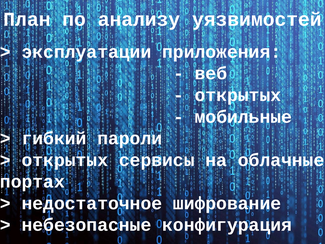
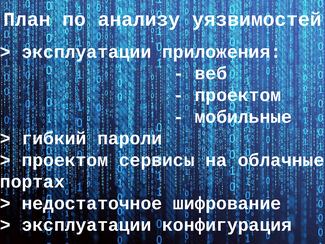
открытых: открытых -> проектом (238, 95)
открытых: открытых -> проектом (65, 160)
небезопасные: небезопасные -> эксплуатации (86, 225)
